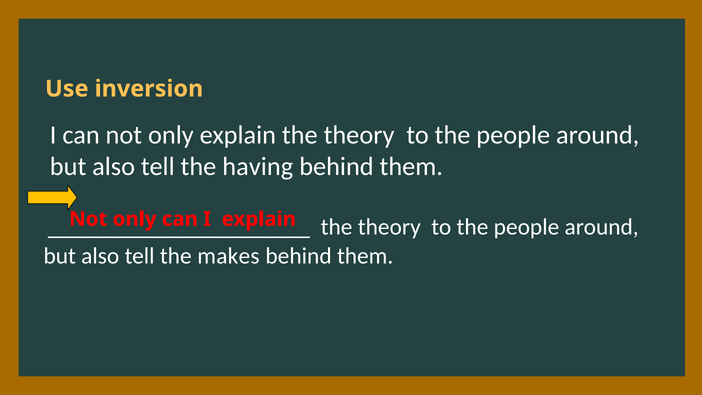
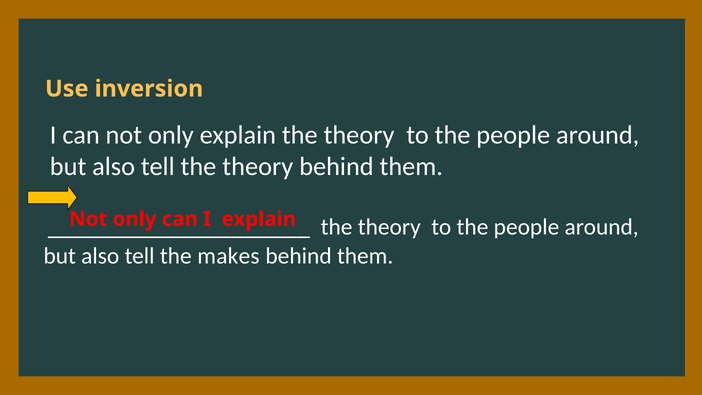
tell the having: having -> theory (258, 167)
